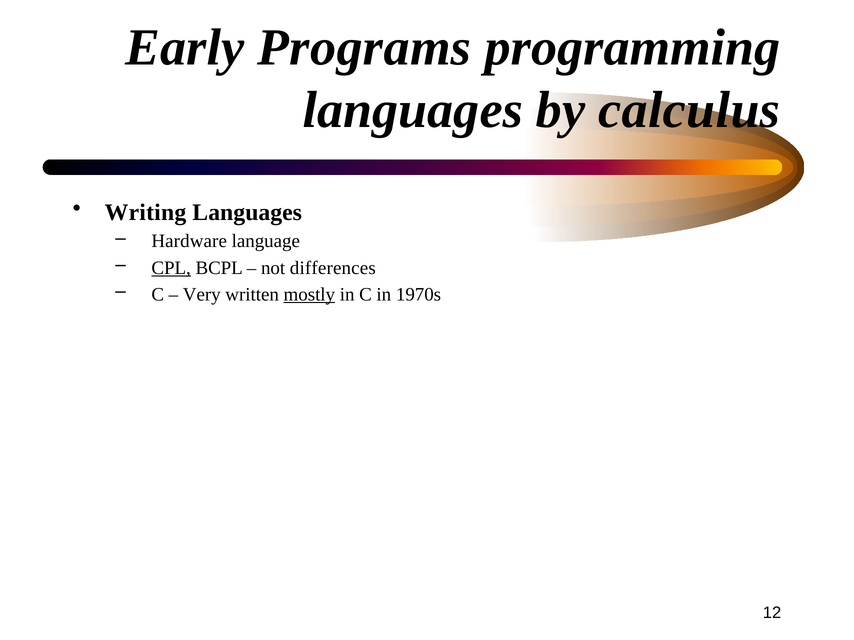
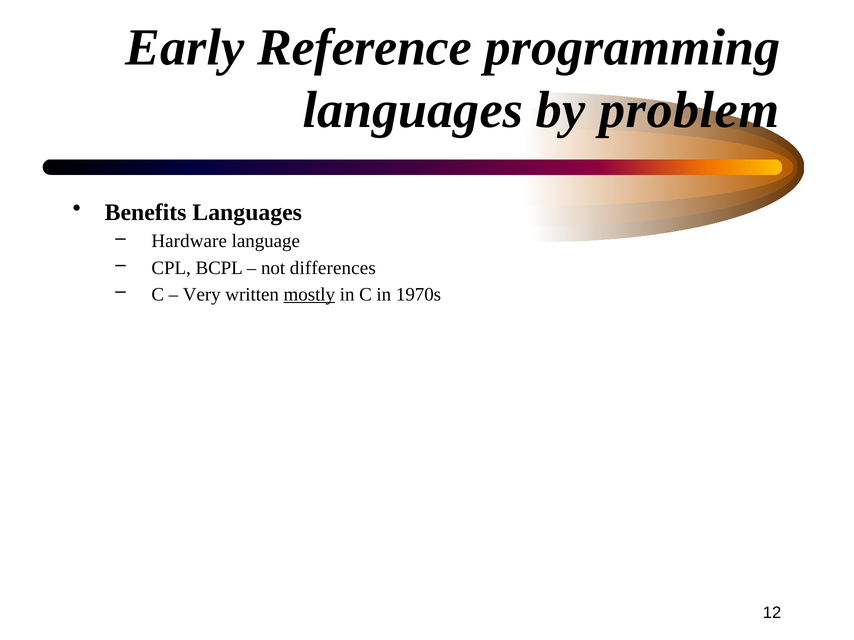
Programs: Programs -> Reference (365, 48)
calculus: calculus -> problem (689, 110)
Writing: Writing -> Benefits (146, 212)
CPL underline: present -> none (171, 268)
